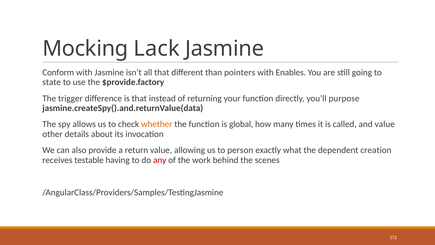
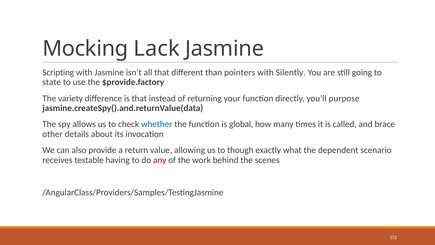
Conform: Conform -> Scripting (58, 72)
Enables: Enables -> Silently (291, 72)
trigger: trigger -> variety (70, 98)
whether colour: orange -> blue (157, 124)
and value: value -> brace (385, 124)
person: person -> though (240, 150)
creation: creation -> scenario (376, 150)
